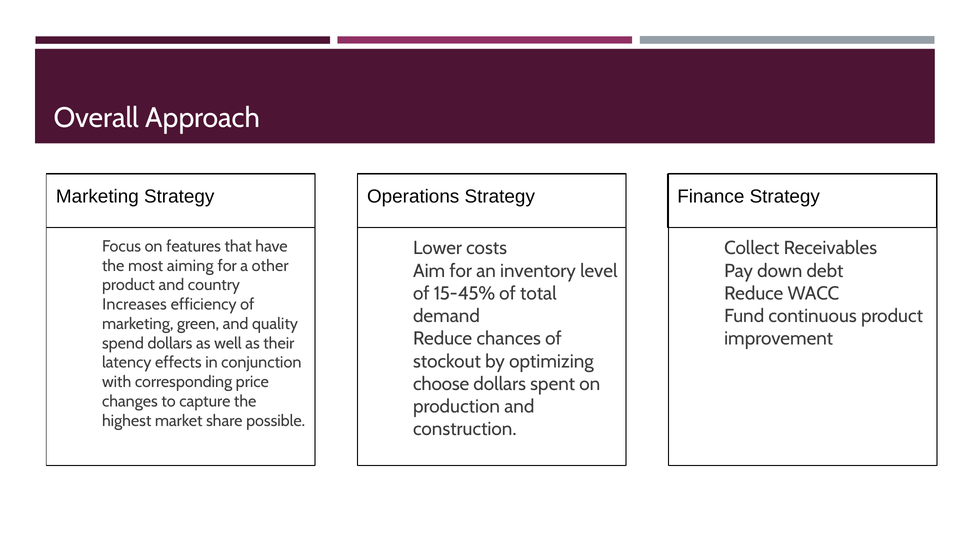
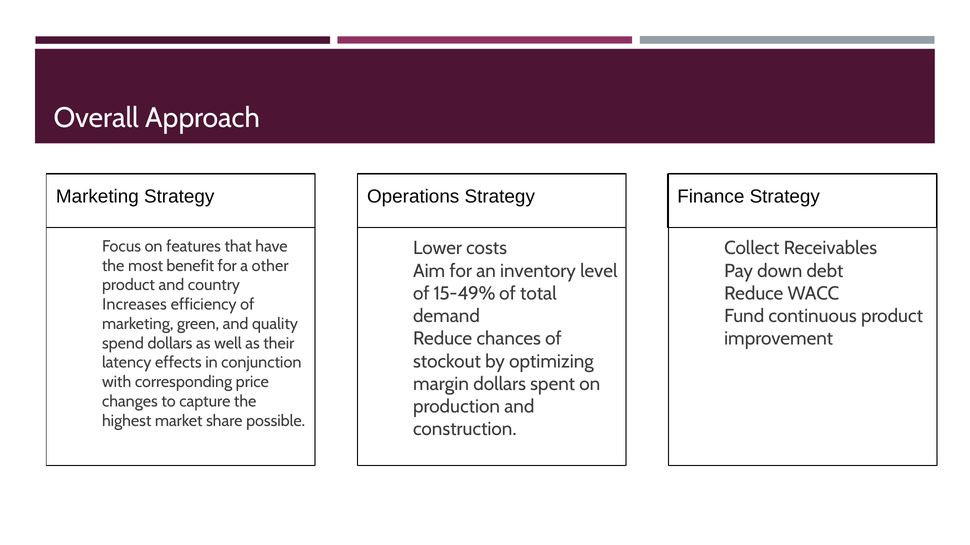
aiming: aiming -> benefit (190, 266)
15-45%: 15-45% -> 15-49% (464, 294)
choose: choose -> margin (441, 384)
